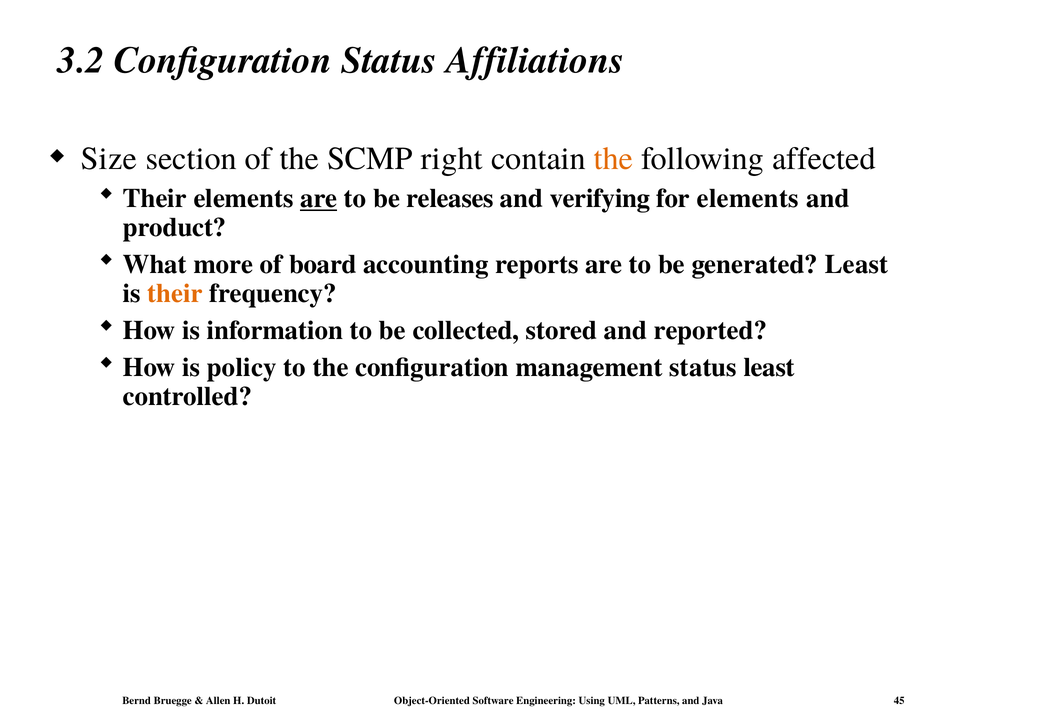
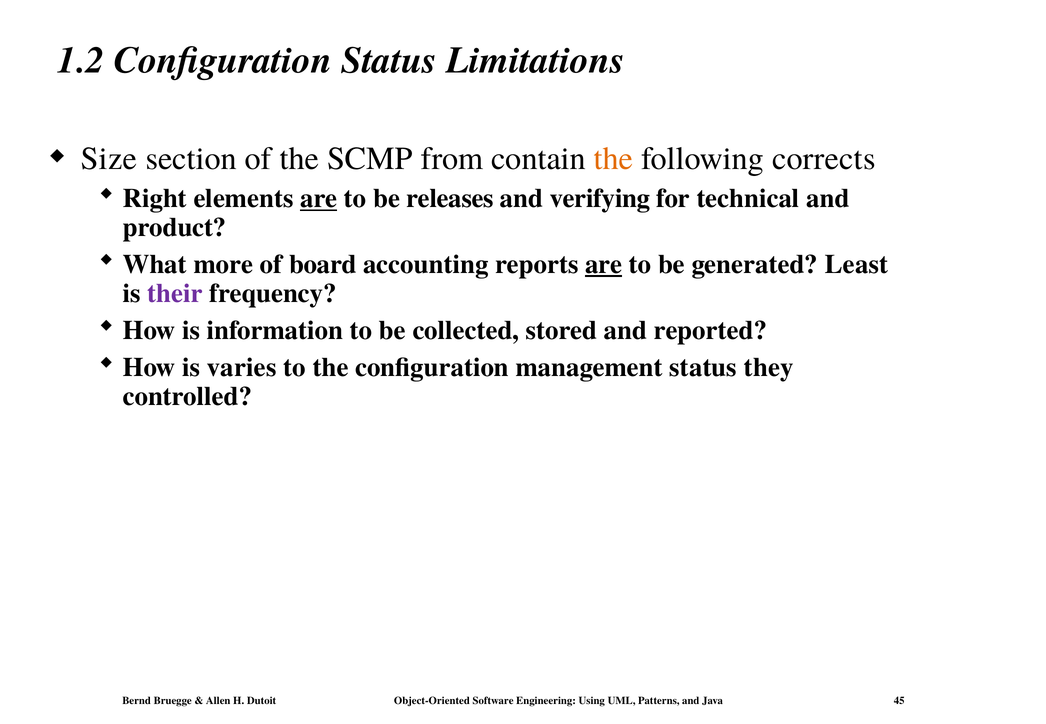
3.2: 3.2 -> 1.2 (81, 60)
Affiliations: Affiliations -> Limitations (536, 60)
right: right -> from (452, 159)
affected: affected -> corrects (824, 159)
Their: Their -> Right (155, 199)
for elements: elements -> technical (748, 199)
are underline: none -> present (604, 265)
their colour: orange -> purple (175, 294)
policy: policy -> varies (242, 368)
status least: least -> they (769, 368)
